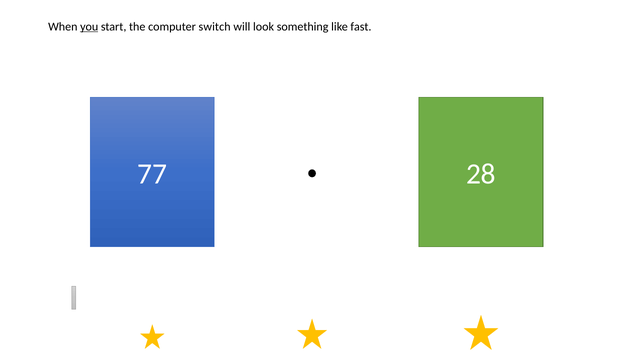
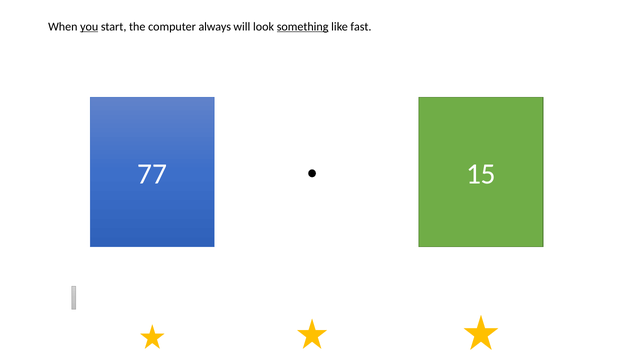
switch: switch -> always (215, 27)
something underline: none -> present (303, 27)
28: 28 -> 15 (481, 174)
